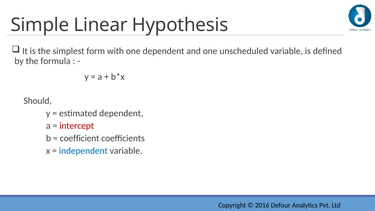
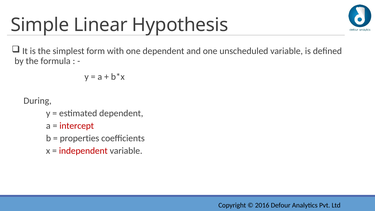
Should: Should -> During (38, 101)
coefficient: coefficient -> properties (80, 138)
independent colour: blue -> red (83, 151)
